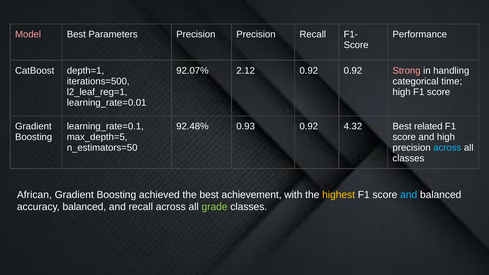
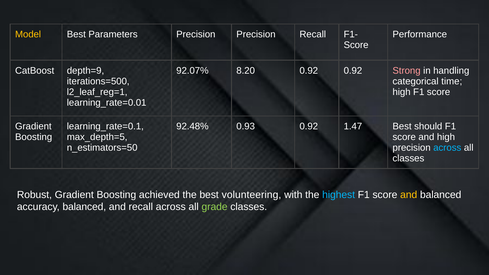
Model colour: pink -> yellow (28, 34)
depth=1: depth=1 -> depth=9 (85, 71)
2.12: 2.12 -> 8.20 (246, 71)
4.32: 4.32 -> 1.47 (353, 126)
related: related -> should (428, 126)
African: African -> Robust (34, 195)
achievement: achievement -> volunteering (252, 195)
highest colour: yellow -> light blue (339, 195)
and colour: light blue -> yellow (409, 195)
